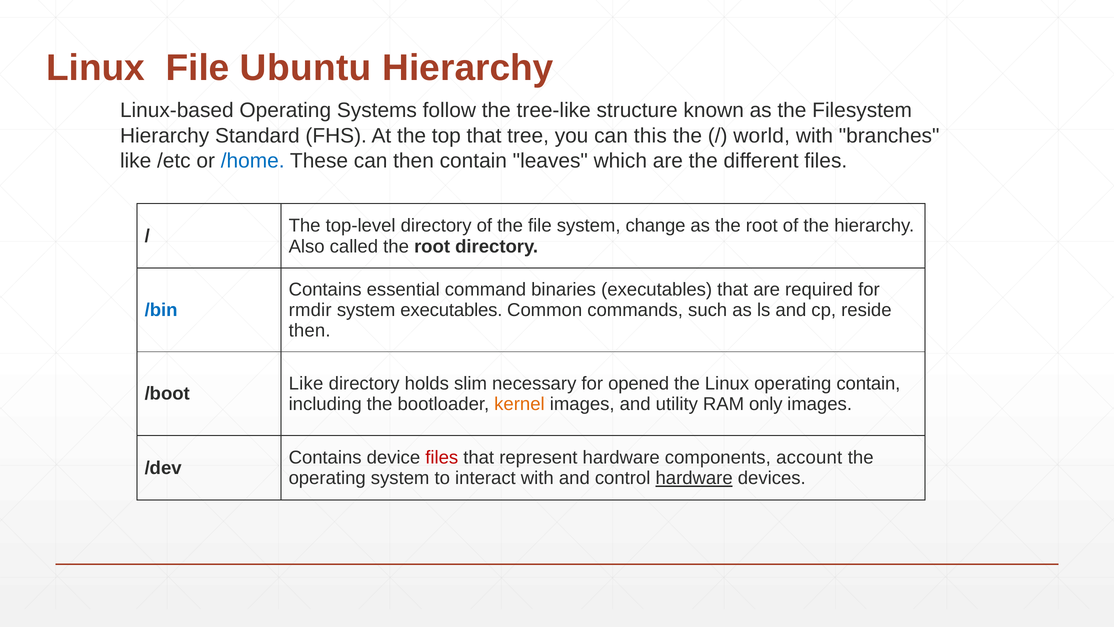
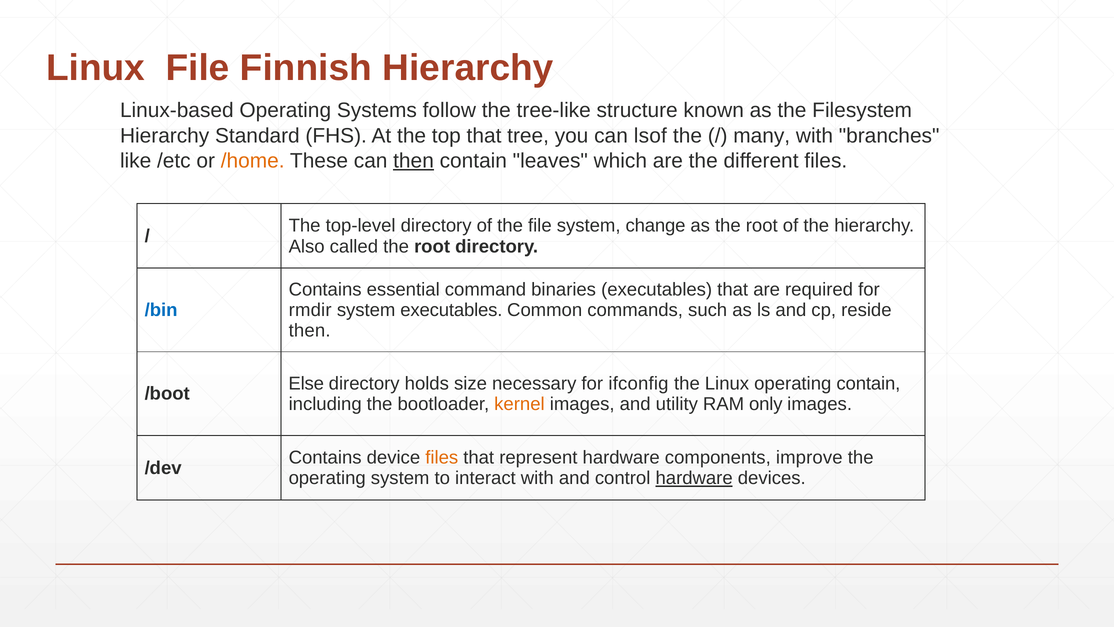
Ubuntu: Ubuntu -> Finnish (306, 68)
this: this -> lsof (650, 136)
world: world -> many (762, 136)
/home colour: blue -> orange (253, 161)
then underline: none -> present (414, 161)
Like: Like -> Else (306, 383)
slim: slim -> size (471, 383)
opened: opened -> ifconfig (638, 383)
files colour: red -> orange (442, 457)
account: account -> improve (809, 457)
